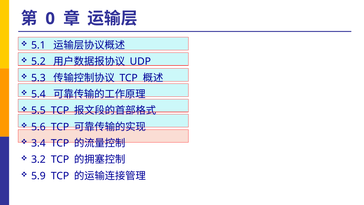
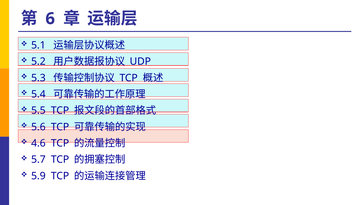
0: 0 -> 6 (50, 19)
3.4: 3.4 -> 4.6 (38, 143)
3.2: 3.2 -> 5.7 (38, 159)
